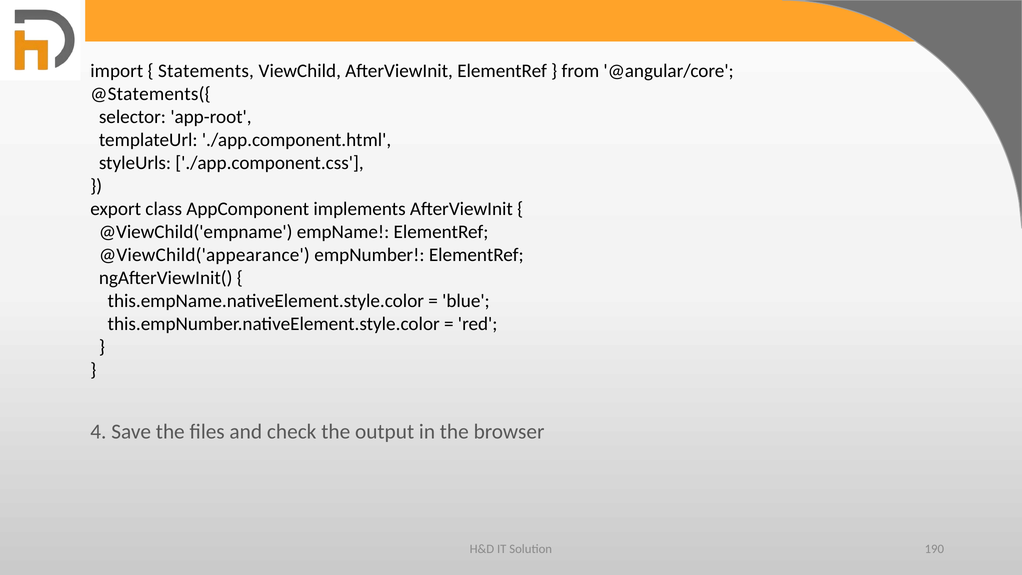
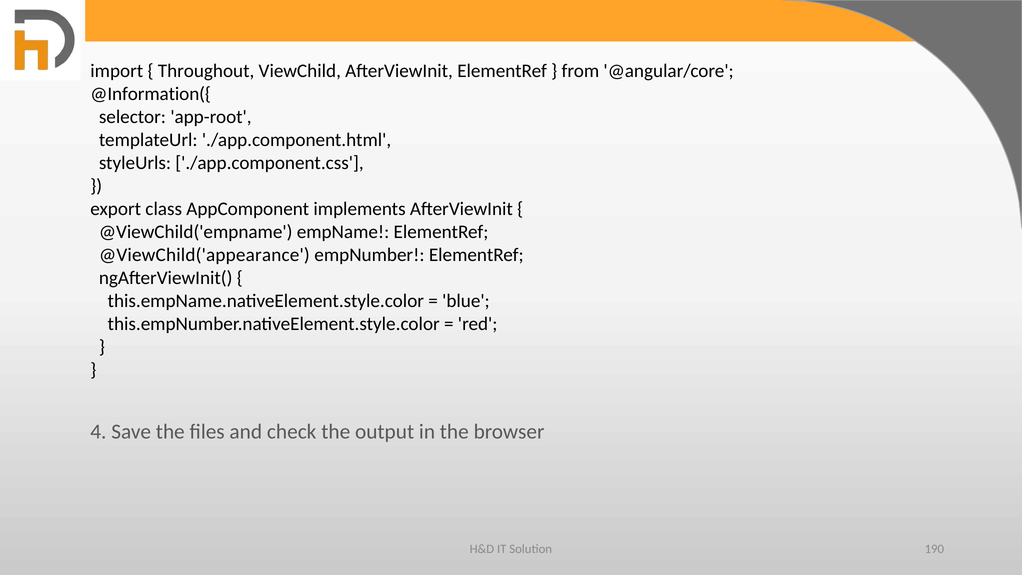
Statements: Statements -> Throughout (206, 71)
@Statements({: @Statements({ -> @Information({ (151, 94)
